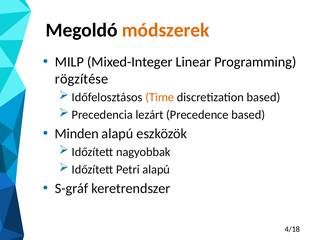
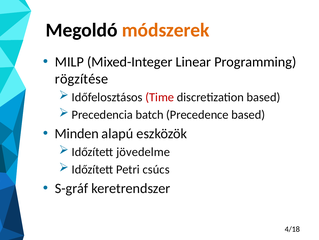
Time colour: orange -> red (160, 97)
lezárt: lezárt -> batch (150, 114)
nagyobbak: nagyobbak -> jövedelme (143, 152)
Petri alapú: alapú -> csúcs (156, 169)
